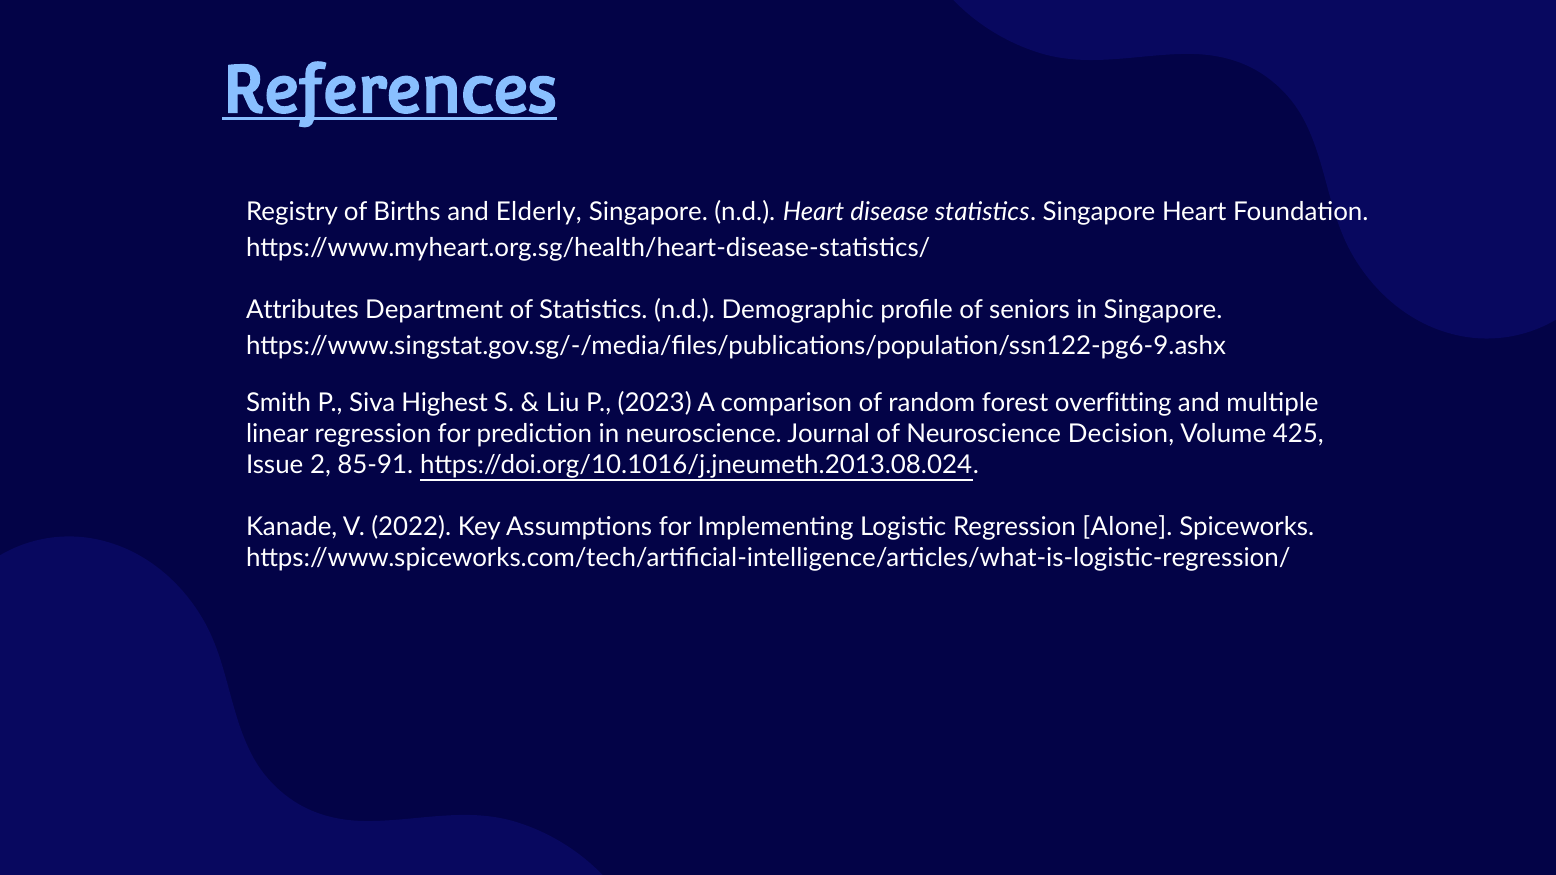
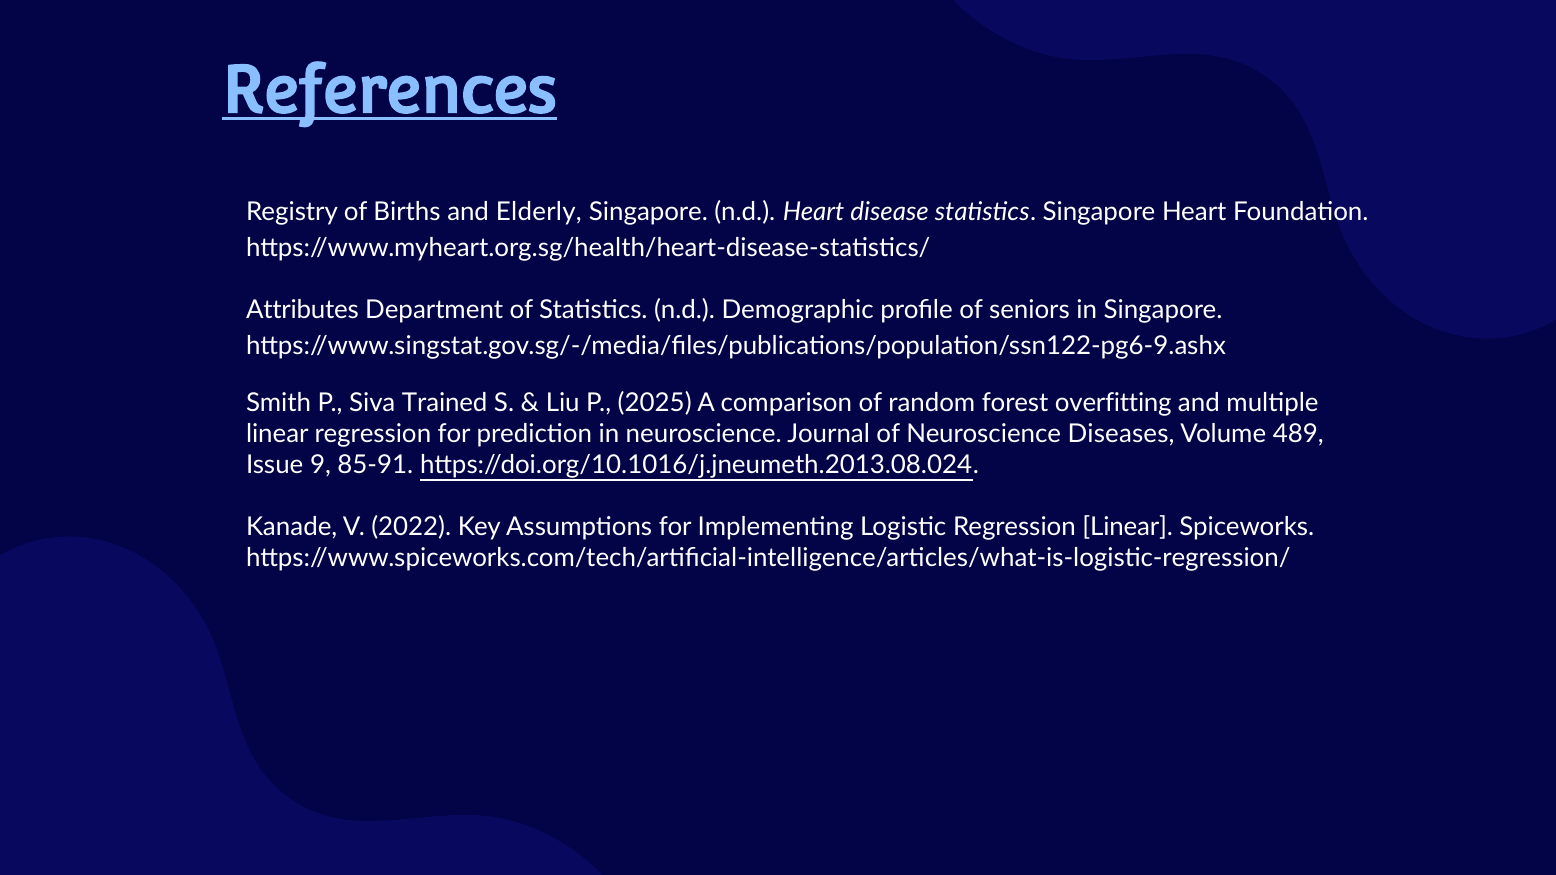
Highest: Highest -> Trained (445, 403)
2023: 2023 -> 2025 (655, 403)
Decision: Decision -> Diseases (1121, 434)
425: 425 -> 489 (1298, 434)
2: 2 -> 9 (320, 465)
Regression Alone: Alone -> Linear (1128, 527)
